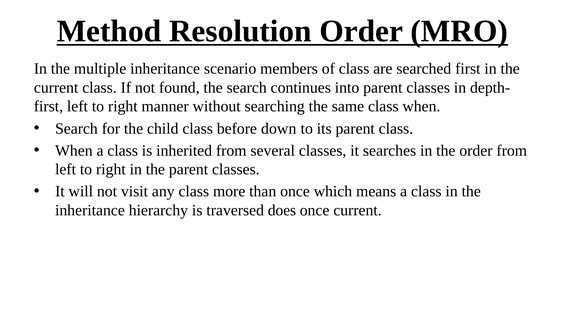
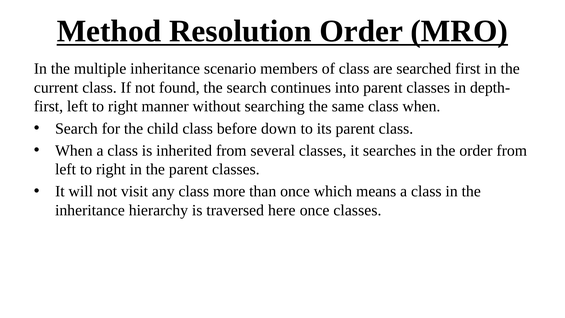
does: does -> here (282, 210)
once current: current -> classes (357, 210)
